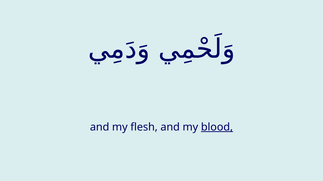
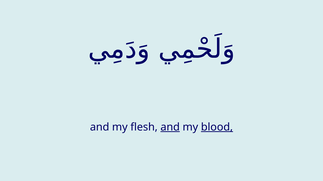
and underline: none -> present (170, 128)
